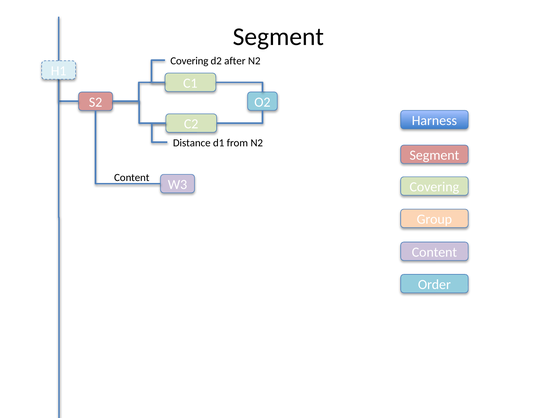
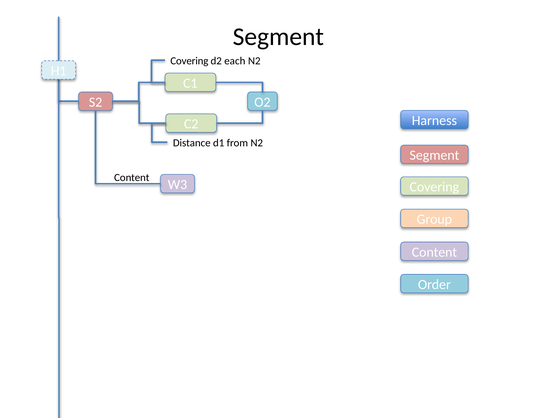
after: after -> each (235, 61)
